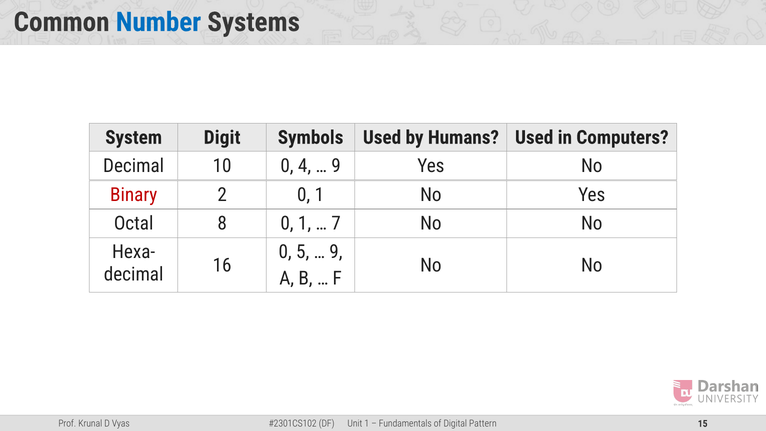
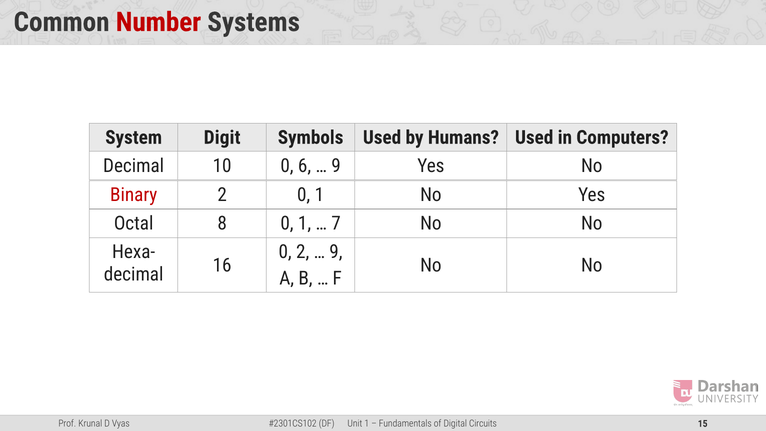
Number colour: blue -> red (158, 22)
4: 4 -> 6 (305, 166)
0 5: 5 -> 2 (303, 252)
Pattern: Pattern -> Circuits (483, 424)
